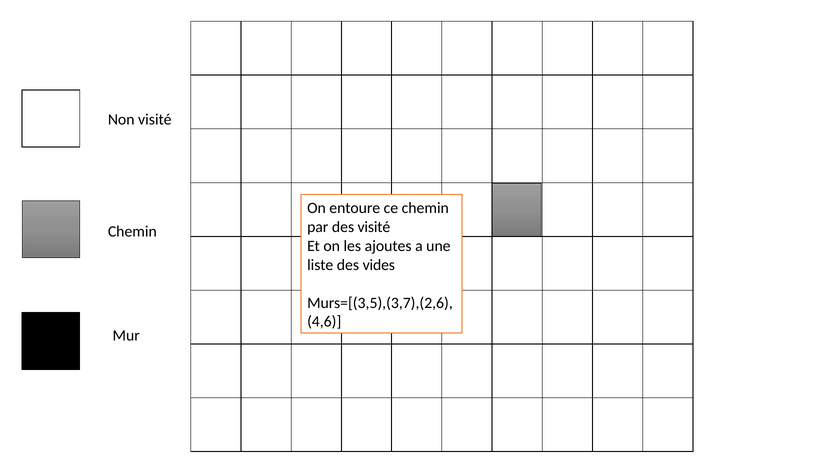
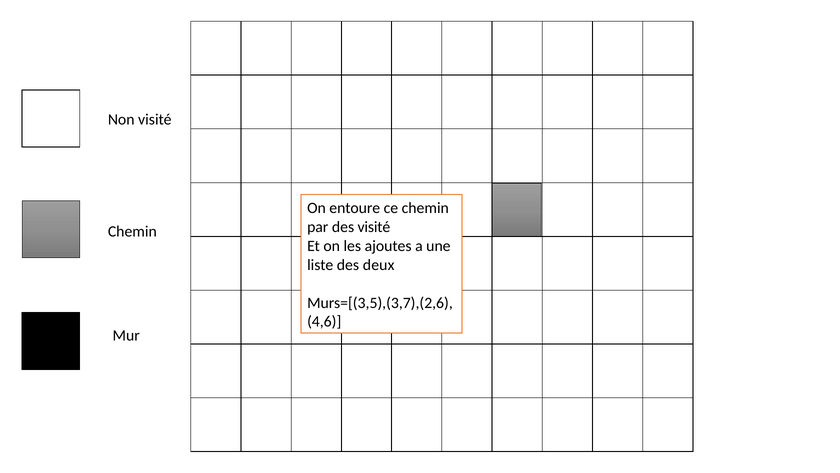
vides: vides -> deux (379, 265)
